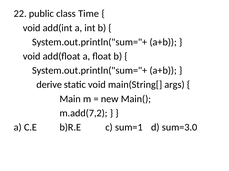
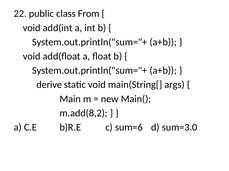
Time: Time -> From (89, 14)
m.add(7,2: m.add(7,2 -> m.add(8,2 (84, 114)
sum=1: sum=1 -> sum=6 (129, 128)
